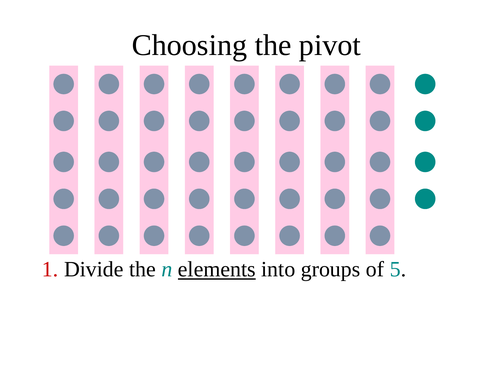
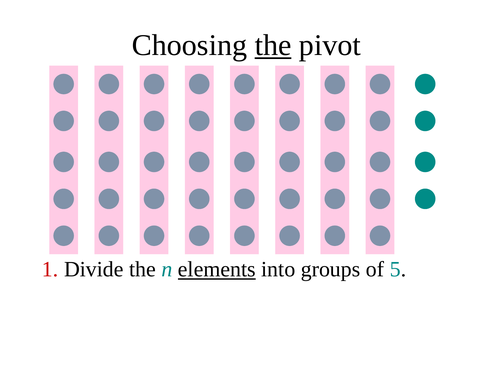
the underline: none -> present (273, 45)
